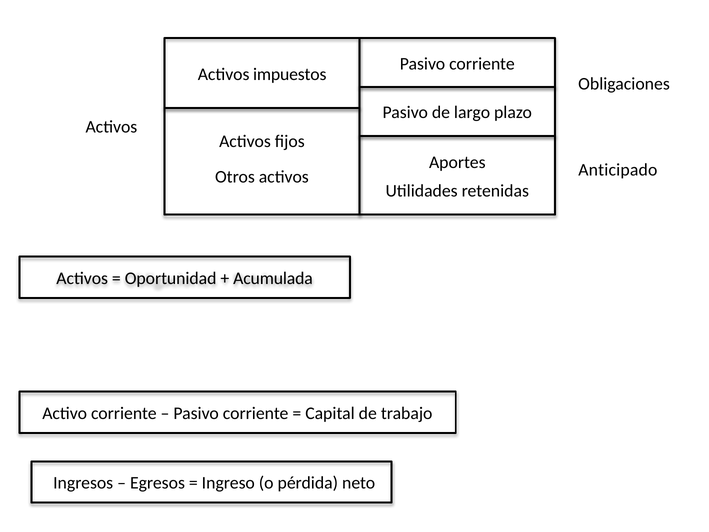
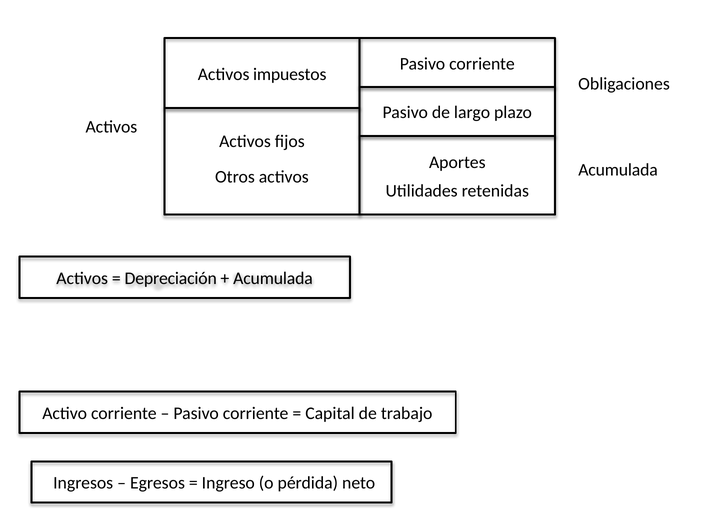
Anticipado: Anticipado -> Acumulada (618, 170)
Oportunidad: Oportunidad -> Depreciación (171, 278)
